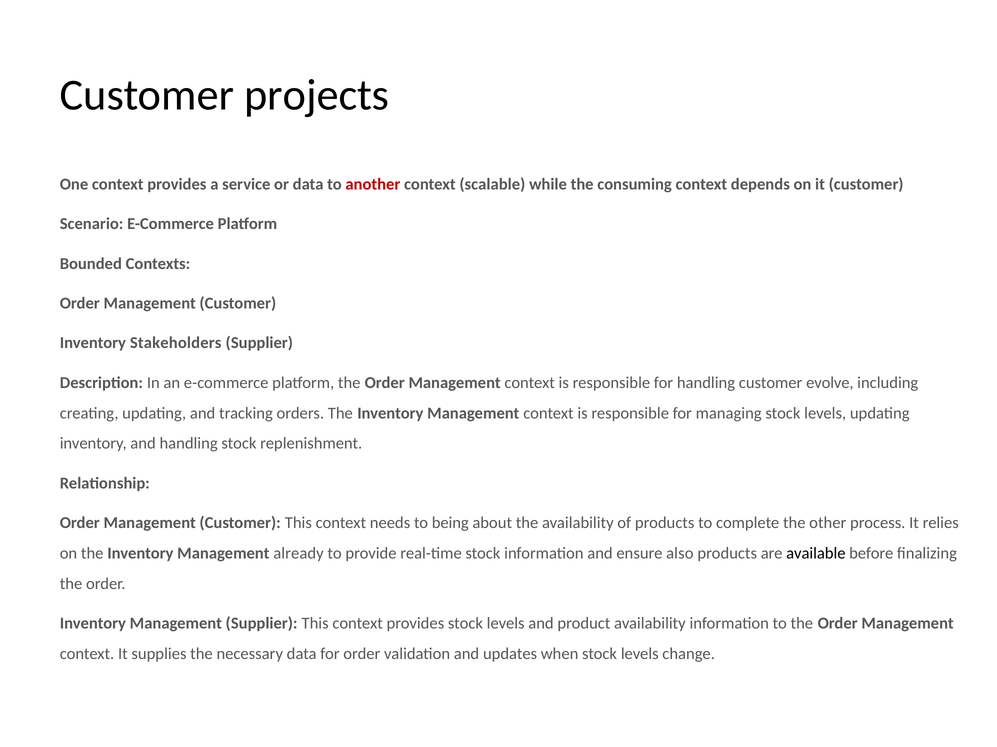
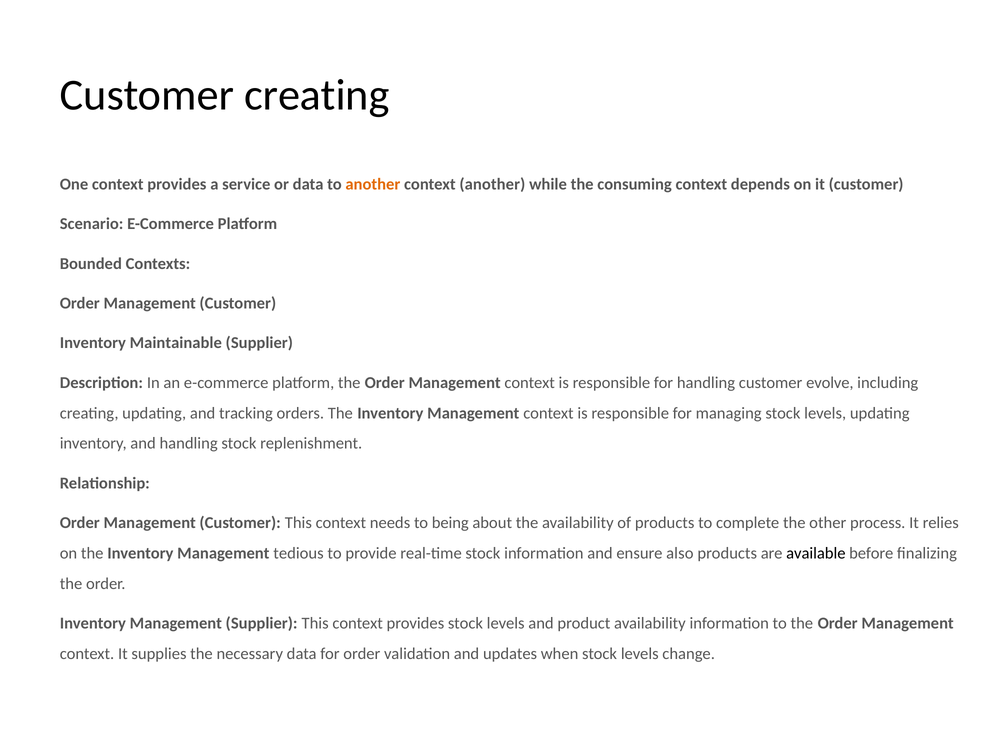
Customer projects: projects -> creating (317, 95)
another colour: red -> orange (373, 185)
context scalable: scalable -> another (492, 185)
Stakeholders: Stakeholders -> Maintainable (176, 343)
already: already -> tedious (299, 554)
